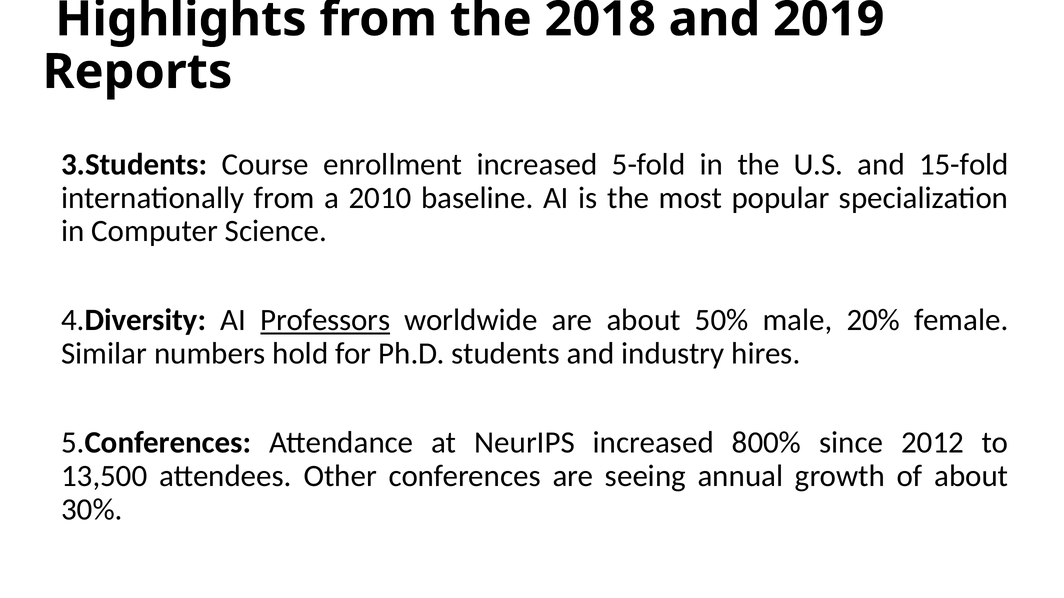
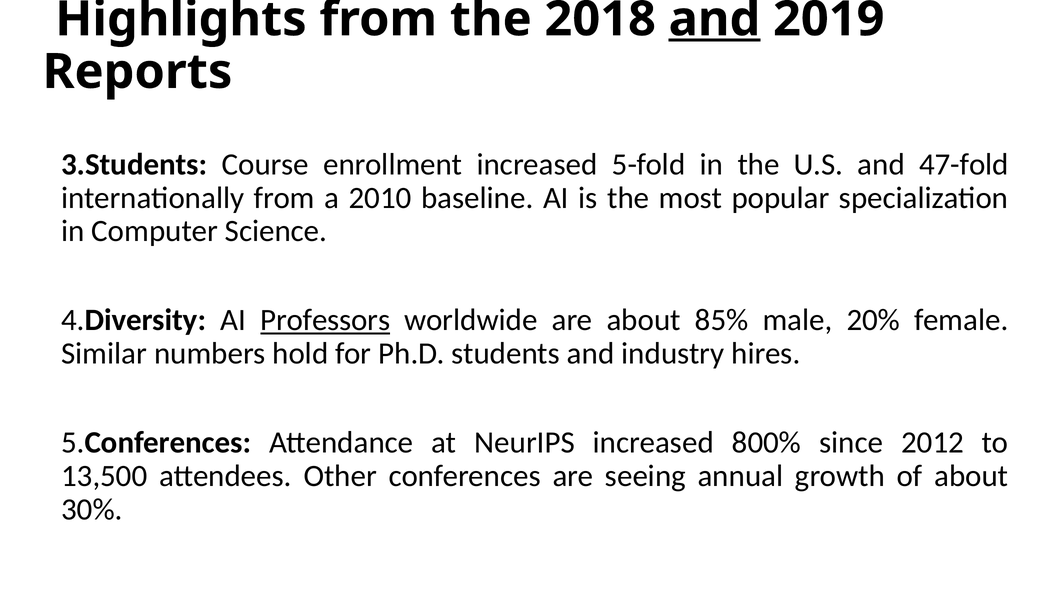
and underline: none -> present (714, 19)
15-fold: 15-fold -> 47-fold (964, 165)
50%: 50% -> 85% (722, 321)
